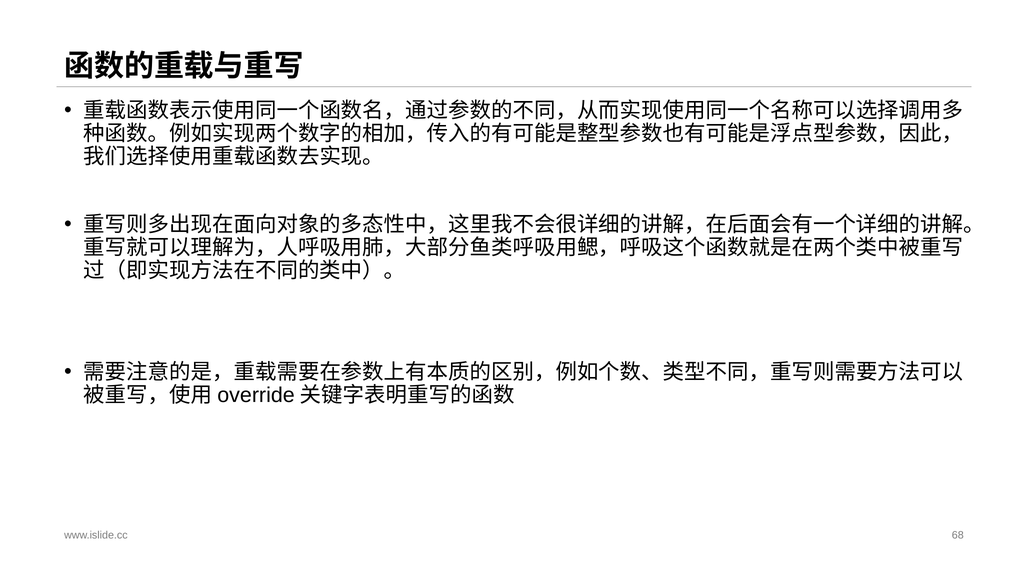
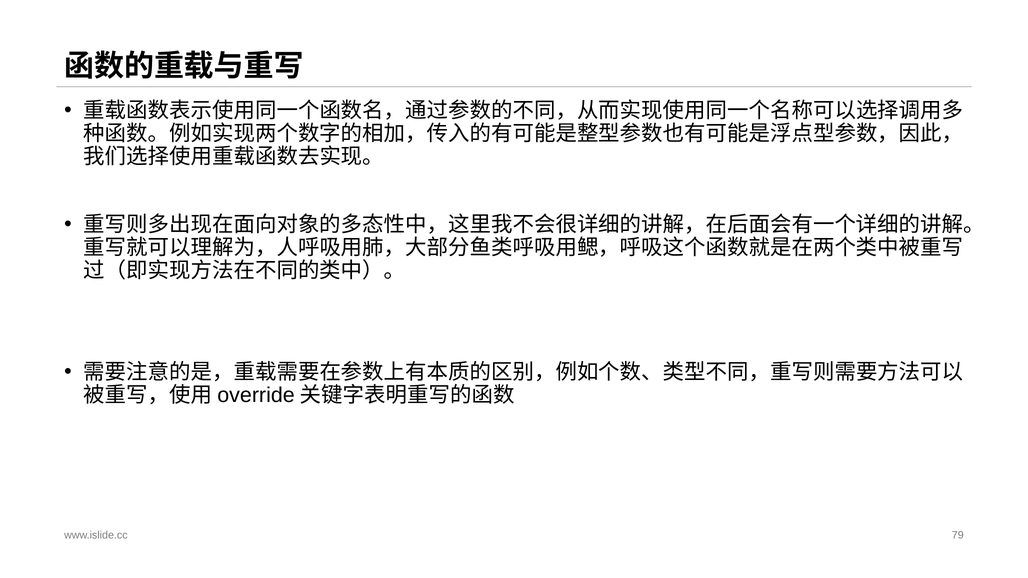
68: 68 -> 79 (958, 536)
